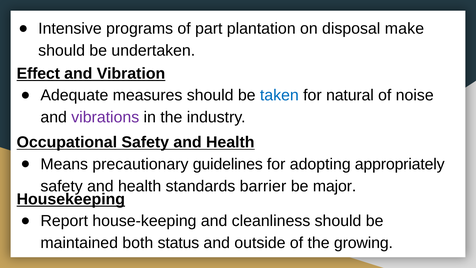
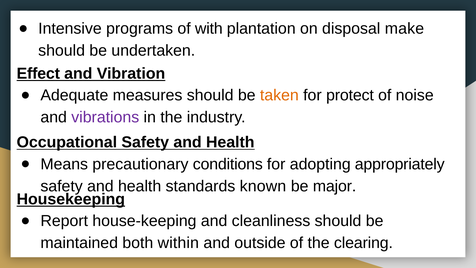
part: part -> with (209, 29)
taken colour: blue -> orange (279, 95)
natural: natural -> protect (350, 95)
guidelines: guidelines -> conditions (228, 164)
barrier: barrier -> known (263, 186)
status: status -> within (178, 243)
growing: growing -> clearing (363, 243)
